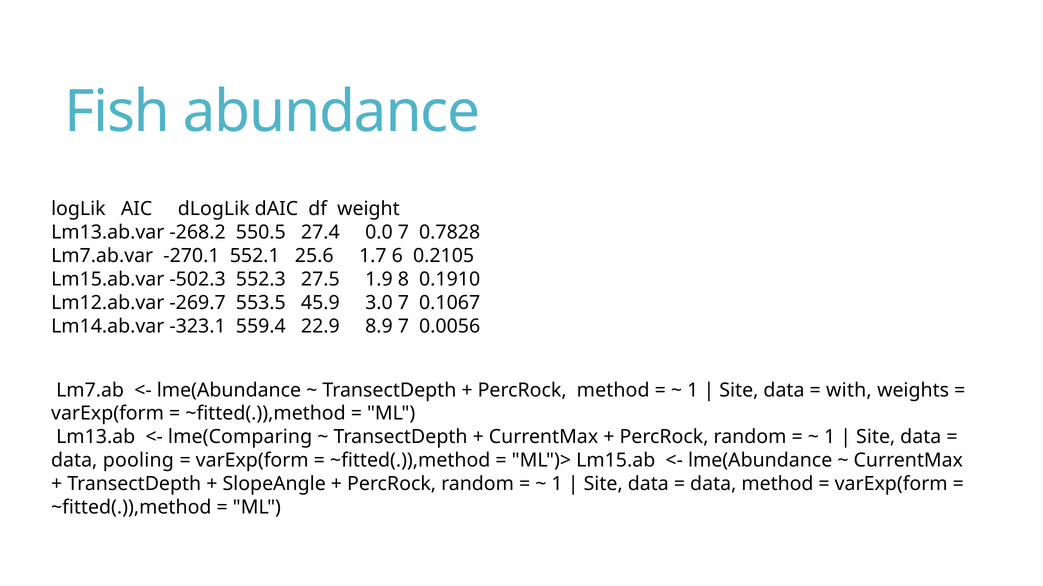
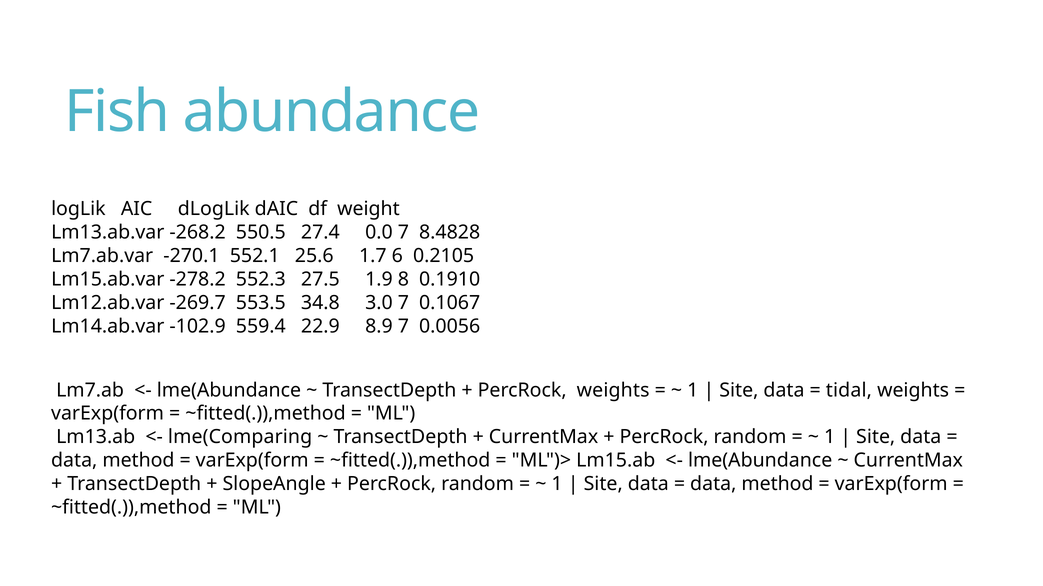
0.7828: 0.7828 -> 8.4828 (450, 233)
-502.3: -502.3 -> -278.2 (198, 280)
45.9: 45.9 -> 34.8 (320, 303)
-323.1: -323.1 -> -102.9 (198, 326)
PercRock method: method -> weights (613, 391)
with: with -> tidal (849, 391)
pooling: pooling -> method (138, 461)
